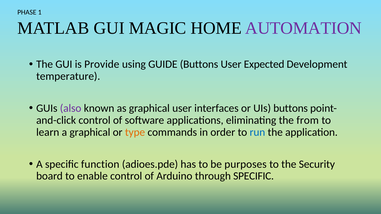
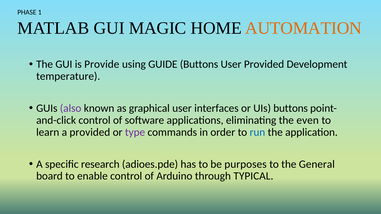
AUTOMATION colour: purple -> orange (303, 28)
User Expected: Expected -> Provided (264, 64)
from: from -> even (308, 120)
a graphical: graphical -> provided (90, 132)
type colour: orange -> purple (135, 132)
function: function -> research (100, 164)
Security: Security -> General (317, 164)
through SPECIFIC: SPECIFIC -> TYPICAL (253, 176)
